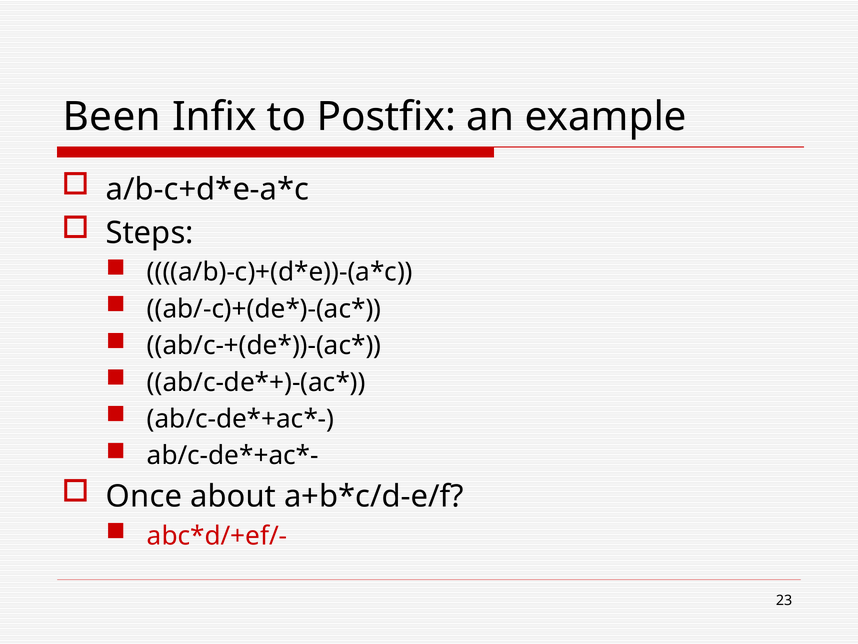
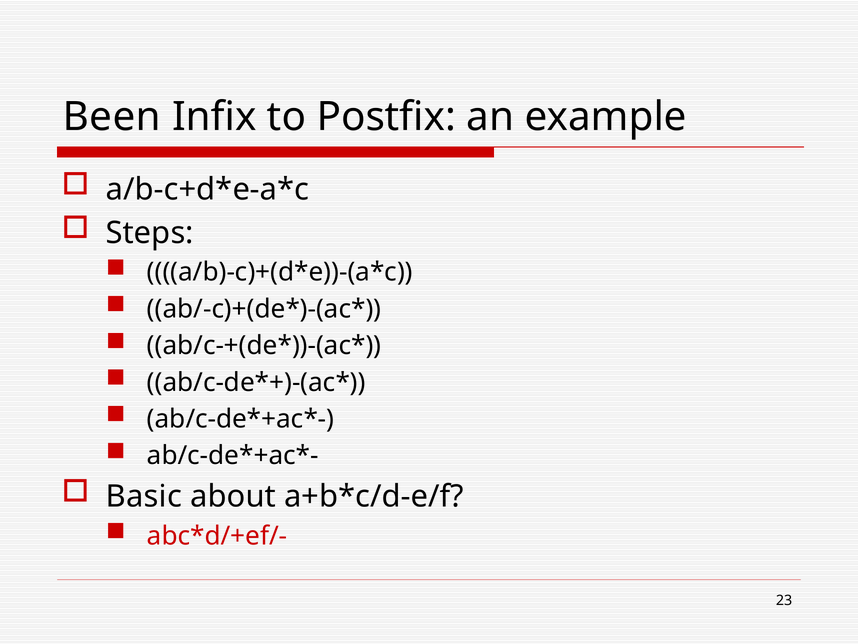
Once: Once -> Basic (144, 496)
